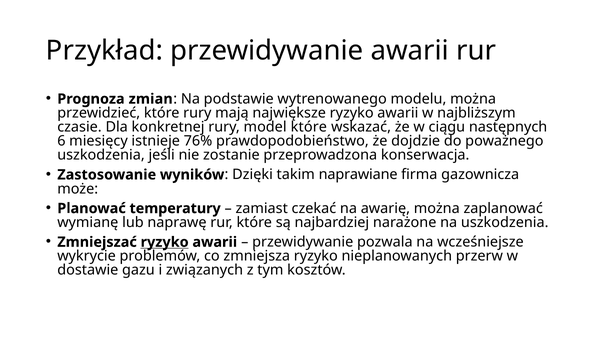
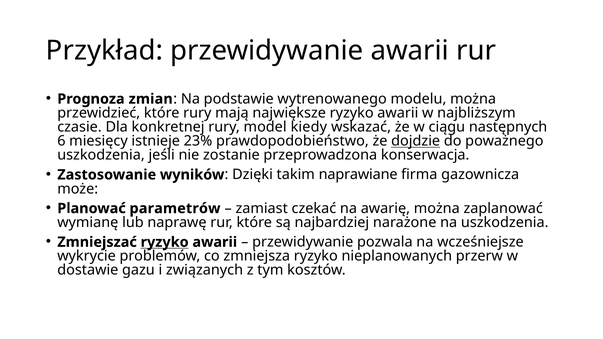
model które: które -> kiedy (309, 127)
76%: 76% -> 23% (198, 141)
dojdzie underline: none -> present (416, 141)
temperatury: temperatury -> parametrów (175, 209)
